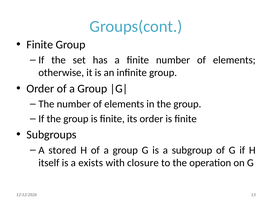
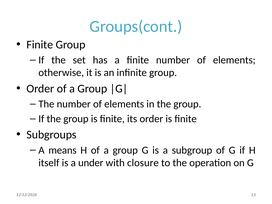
stored: stored -> means (63, 150)
exists: exists -> under (91, 163)
